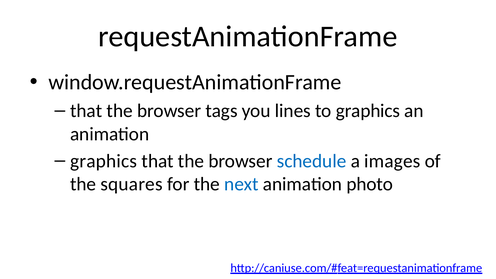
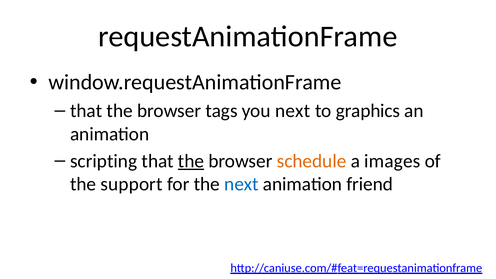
you lines: lines -> next (293, 111)
graphics: graphics -> scripting (104, 161)
the underline: none -> present (191, 161)
schedule colour: blue -> orange (312, 161)
squares: squares -> support (132, 184)
photo: photo -> friend (370, 184)
